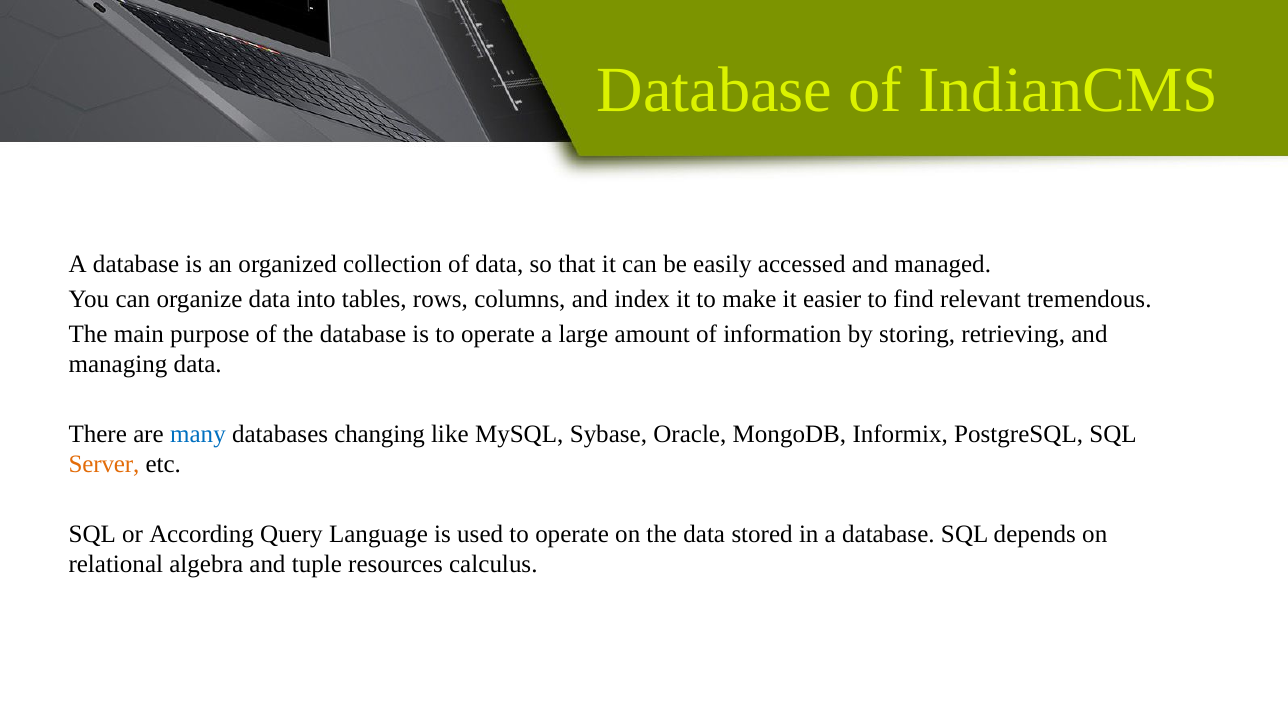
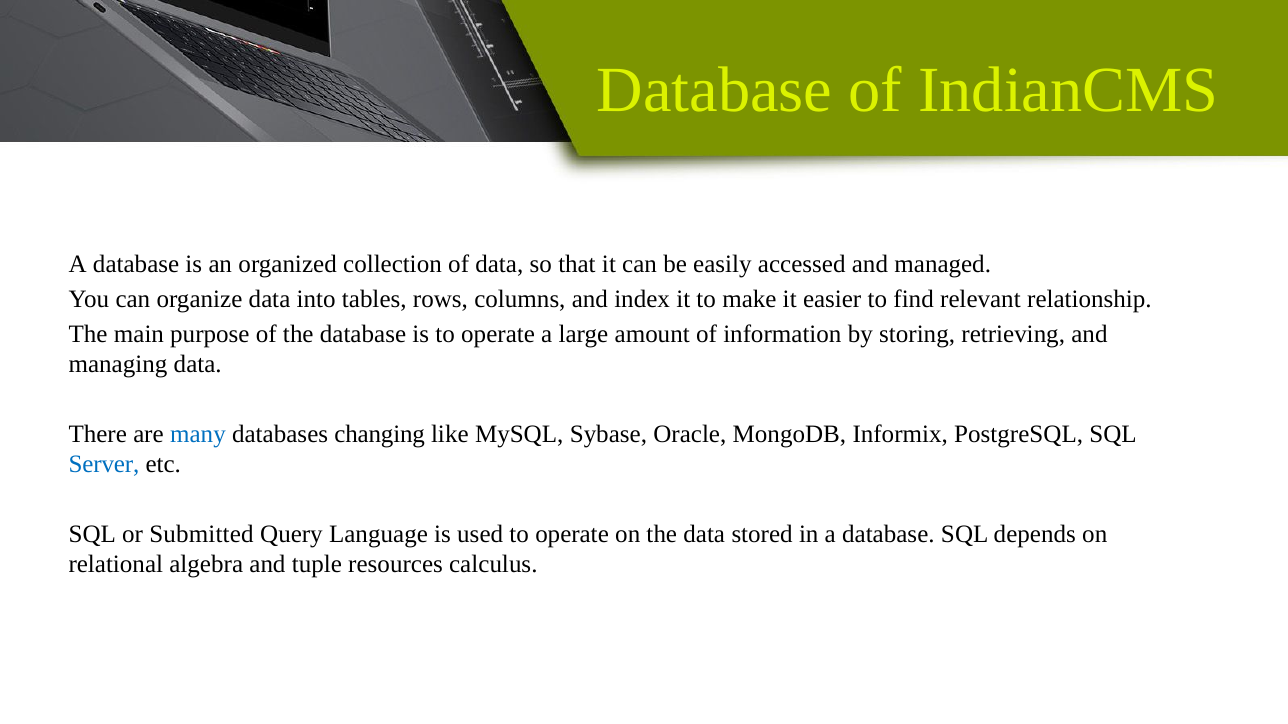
tremendous: tremendous -> relationship (1089, 299)
Server colour: orange -> blue (104, 465)
According: According -> Submitted (201, 535)
